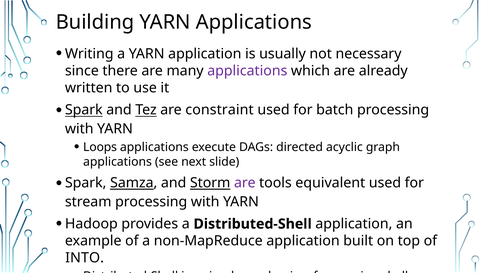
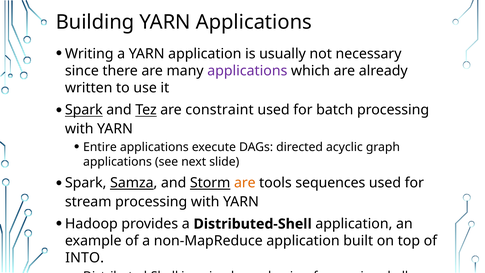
Loops: Loops -> Entire (100, 147)
are colour: purple -> orange (245, 183)
equivalent: equivalent -> sequences (330, 183)
